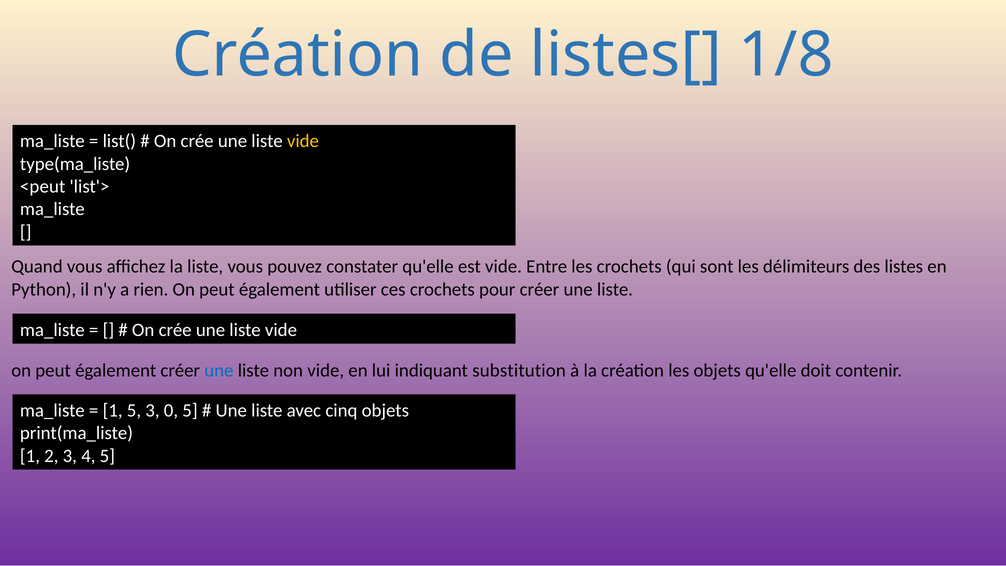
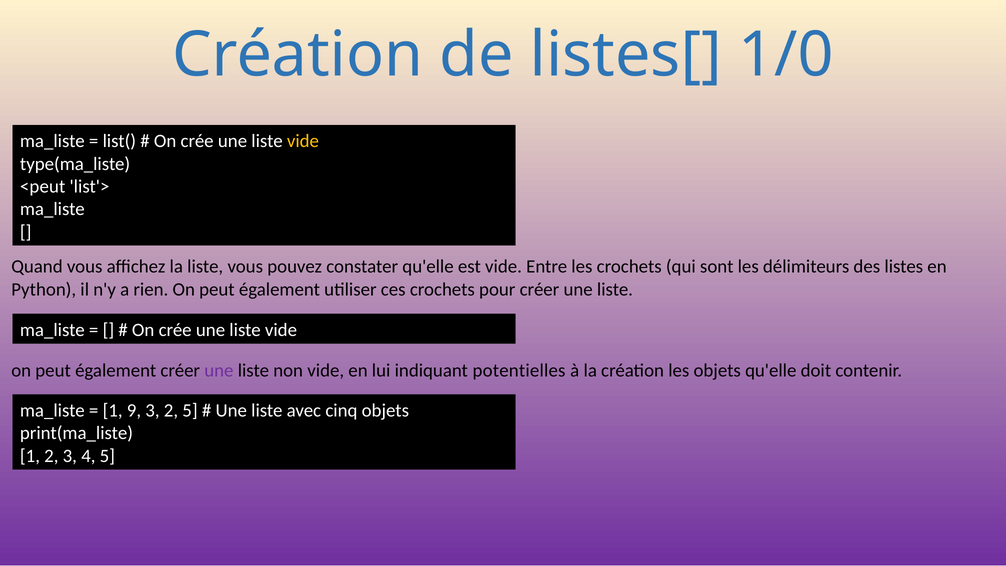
1/8: 1/8 -> 1/0 (786, 55)
une colour: blue -> purple (219, 370)
substitution: substitution -> potentielles (519, 370)
1 5: 5 -> 9 (134, 411)
3 0: 0 -> 2 (171, 411)
